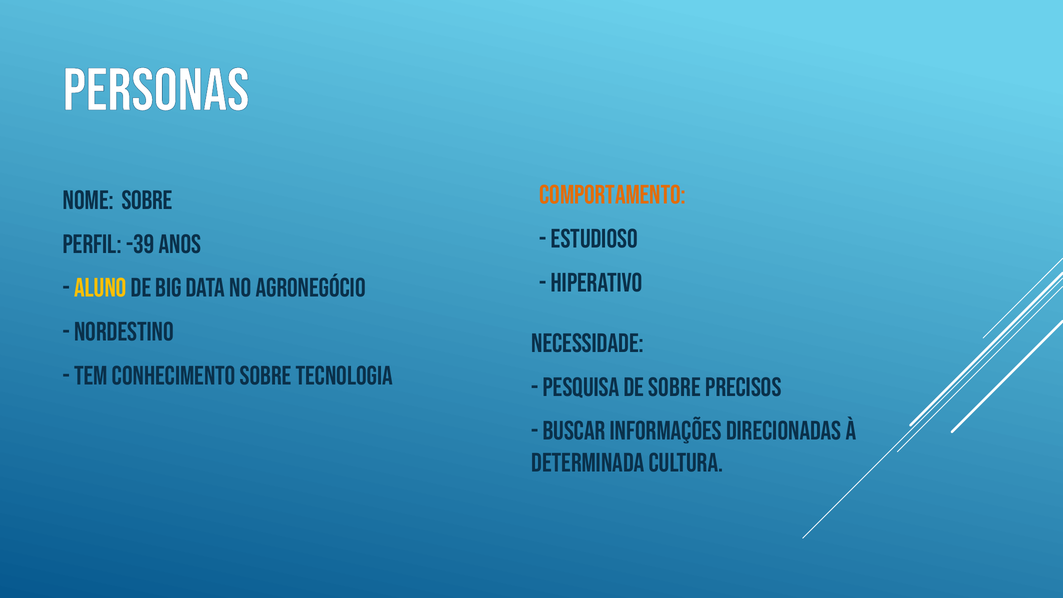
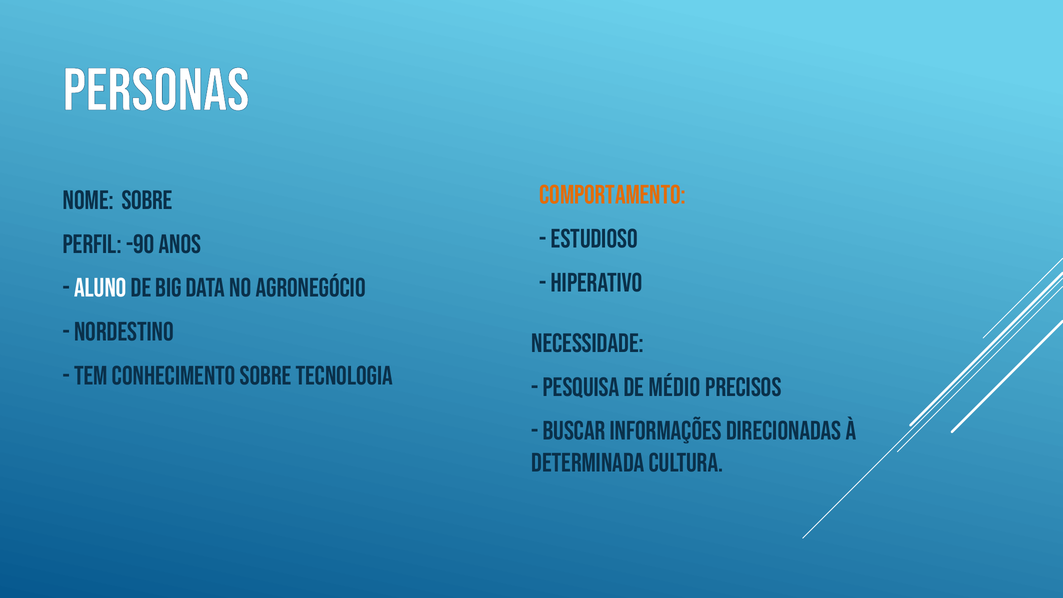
-39: -39 -> -90 (140, 244)
Aluno colour: yellow -> white (100, 288)
de sobre: sobre -> médio (674, 387)
